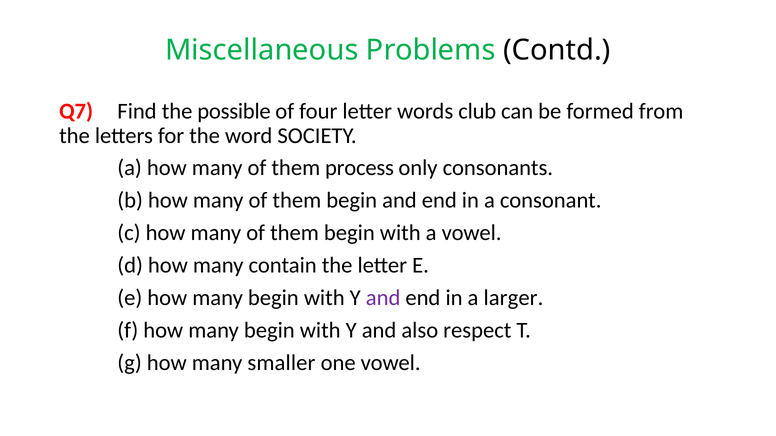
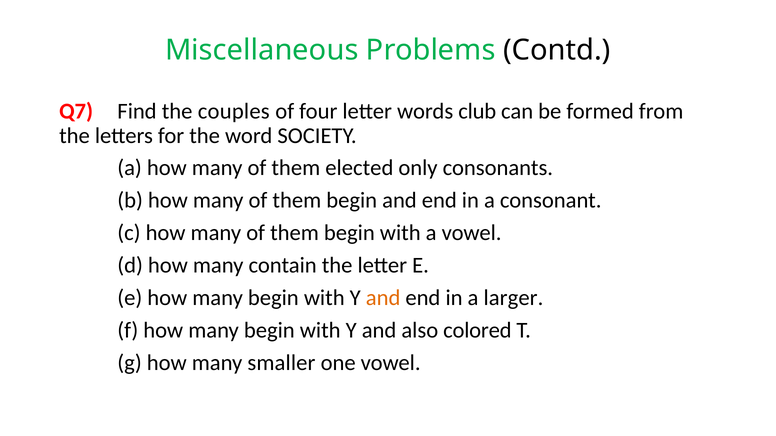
possible: possible -> couples (234, 111)
process: process -> elected (359, 168)
and colour: purple -> orange (383, 298)
respect: respect -> colored (477, 331)
